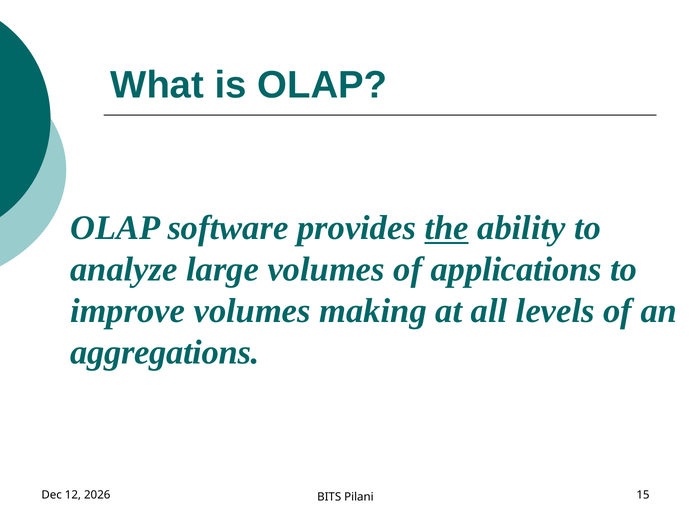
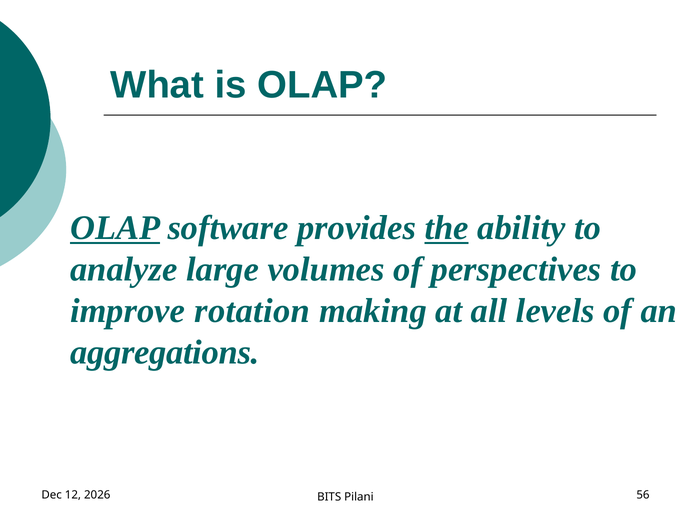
OLAP underline: none -> present (115, 228)
applications: applications -> perspectives (516, 270)
improve volumes: volumes -> rotation (252, 311)
15: 15 -> 56 (643, 495)
